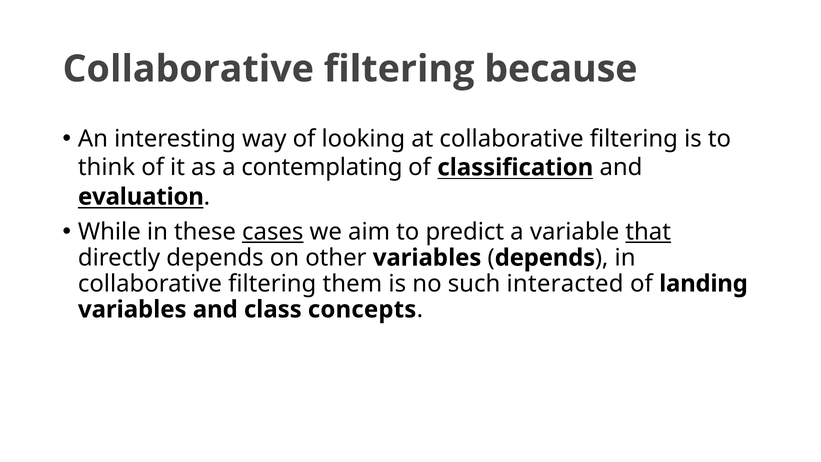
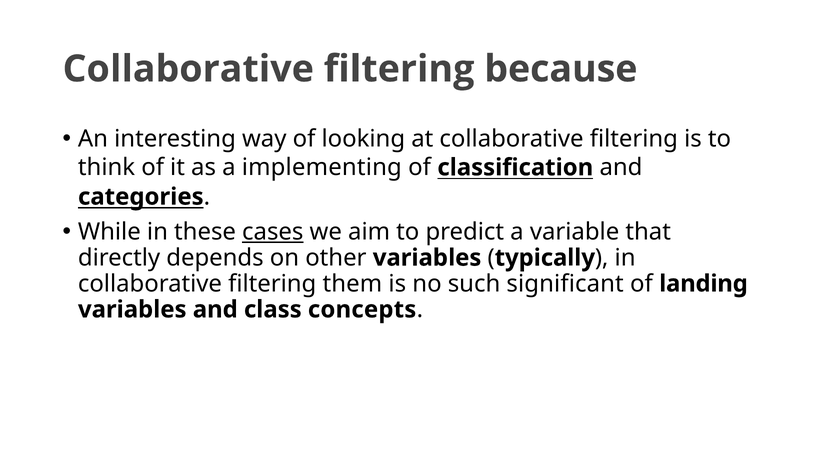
contemplating: contemplating -> implementing (322, 167)
evaluation: evaluation -> categories (141, 197)
that underline: present -> none (648, 232)
depends: depends -> typically (545, 258)
interacted: interacted -> significant (565, 284)
